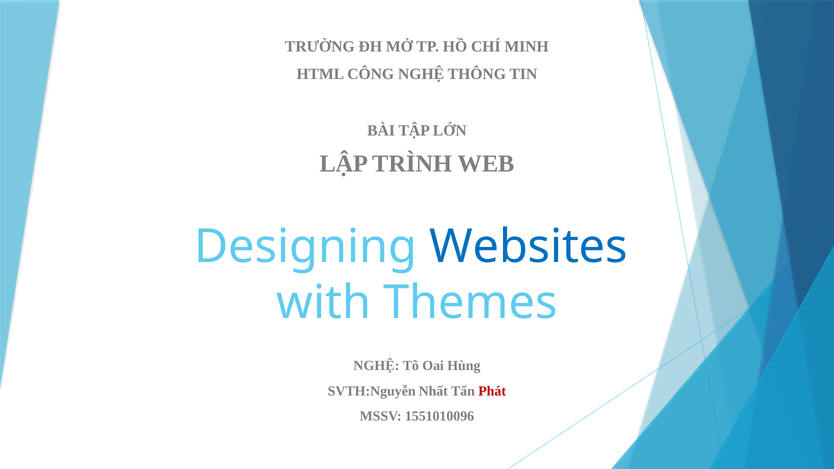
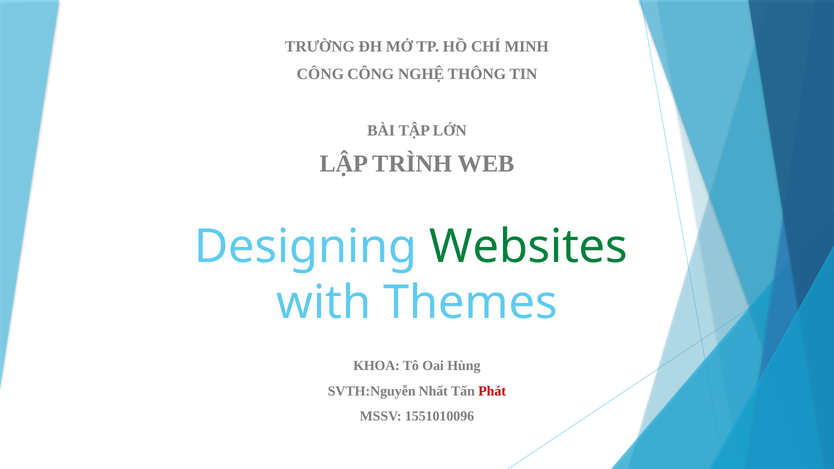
HTML: HTML -> CÔNG (320, 74)
Websites colour: blue -> green (528, 247)
NGHỆ: NGHỆ -> KHOA (377, 366)
